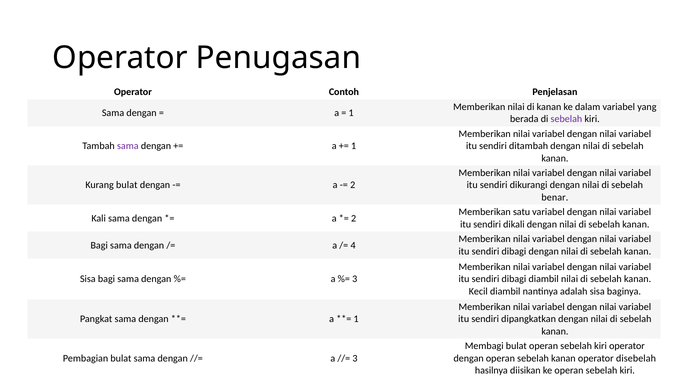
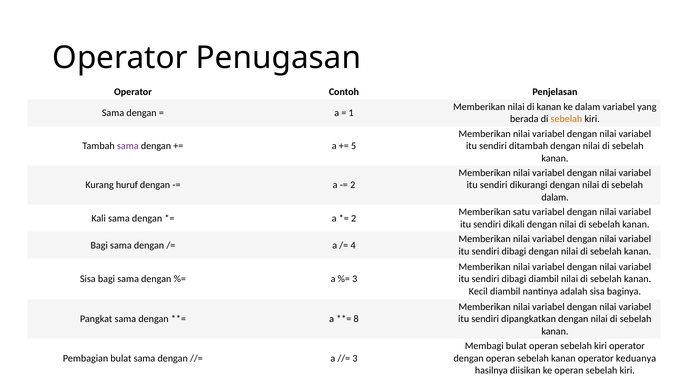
sebelah colour: purple -> orange (566, 119)
1: 1 -> 5 (354, 146)
Kurang bulat: bulat -> huruf (127, 185)
benar: benar -> dalam (555, 197)
1: 1 -> 8 (356, 319)
disebelah: disebelah -> keduanya (636, 358)
